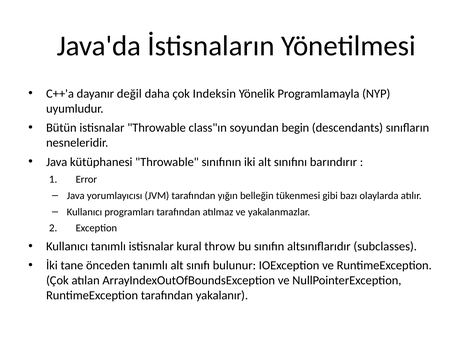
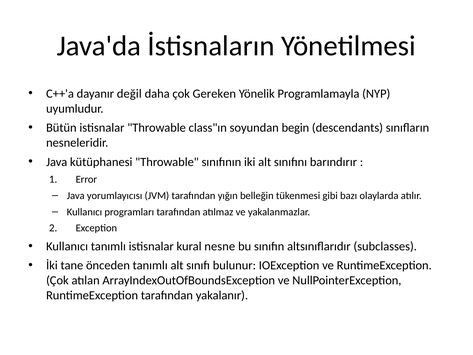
Indeksin: Indeksin -> Gereken (214, 93)
throw: throw -> nesne (220, 246)
